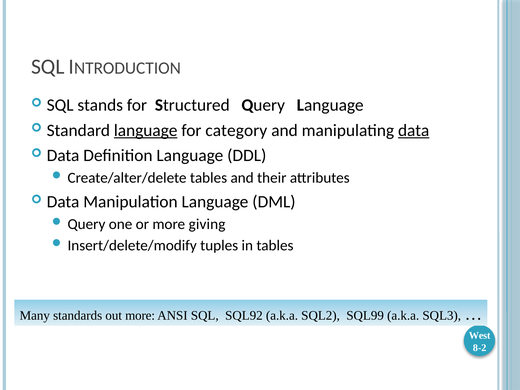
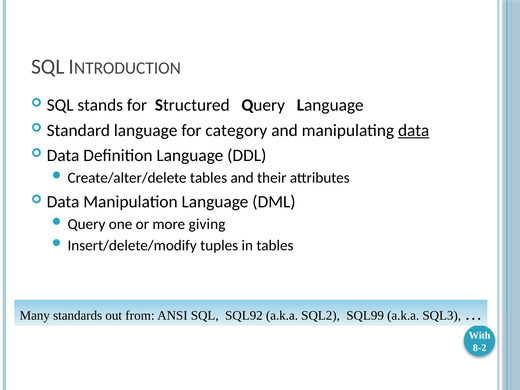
language underline: present -> none (146, 130)
out more: more -> from (140, 315)
West: West -> With (480, 336)
